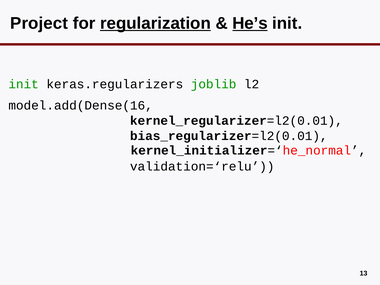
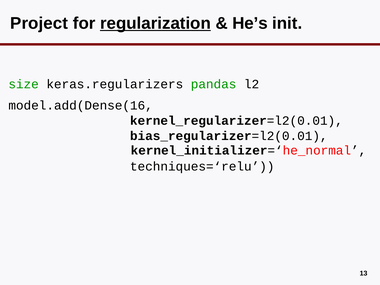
He’s underline: present -> none (250, 23)
init: init -> size (24, 84)
joblib: joblib -> pandas (214, 84)
validation=‘relu: validation=‘relu -> techniques=‘relu (202, 166)
